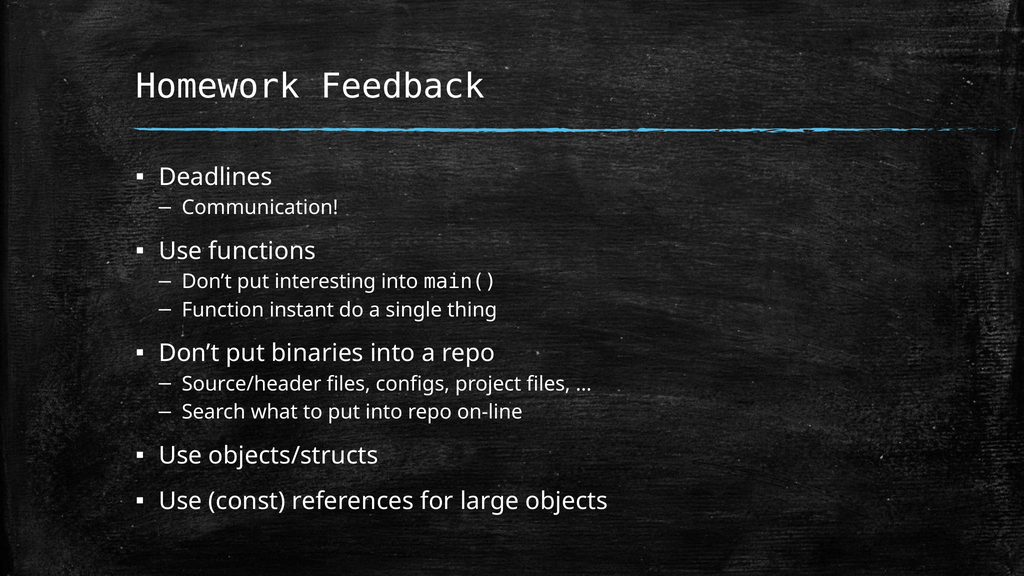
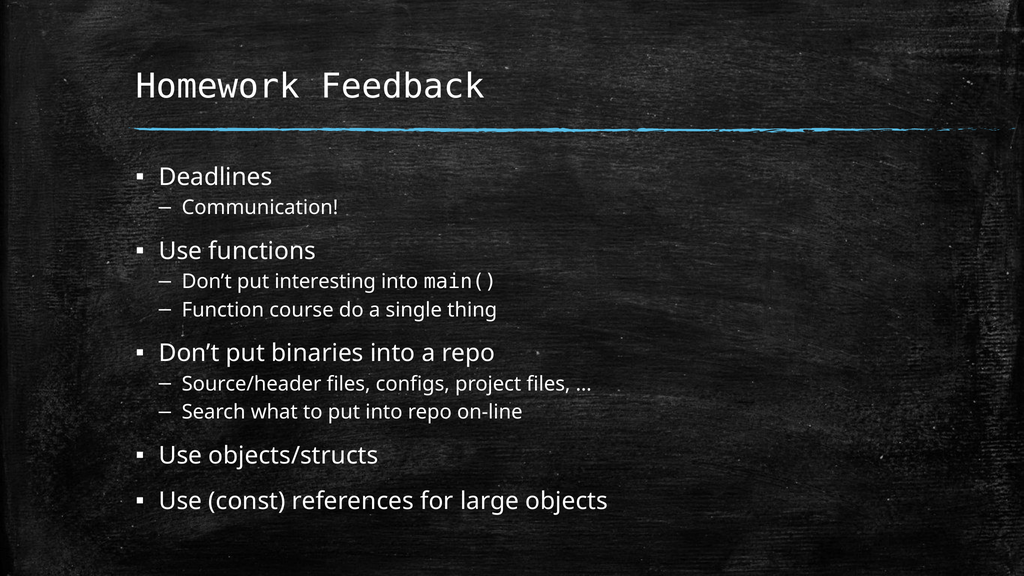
instant: instant -> course (302, 310)
